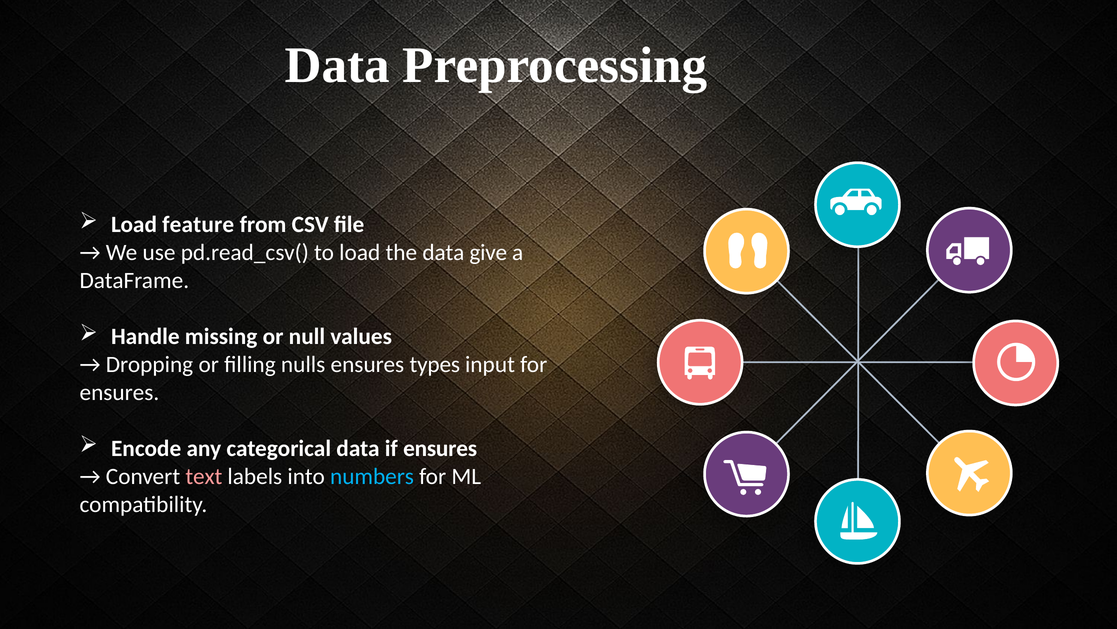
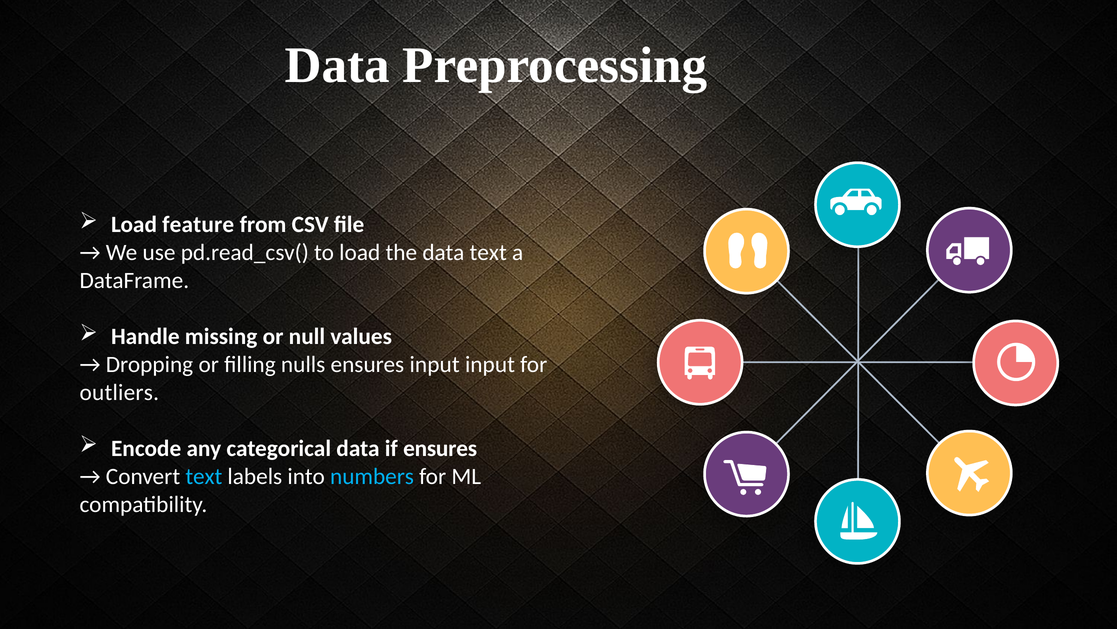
data give: give -> text (488, 252)
ensures types: types -> input (435, 364)
ensures: ensures -> outliers (119, 392)
text colour: pink -> light blue (204, 476)
